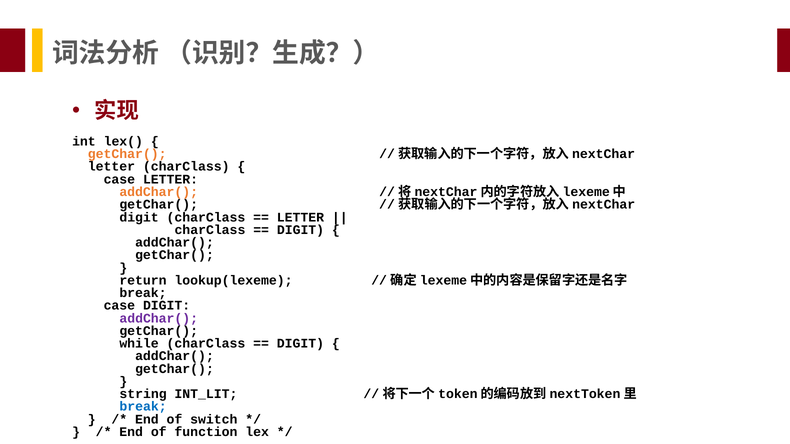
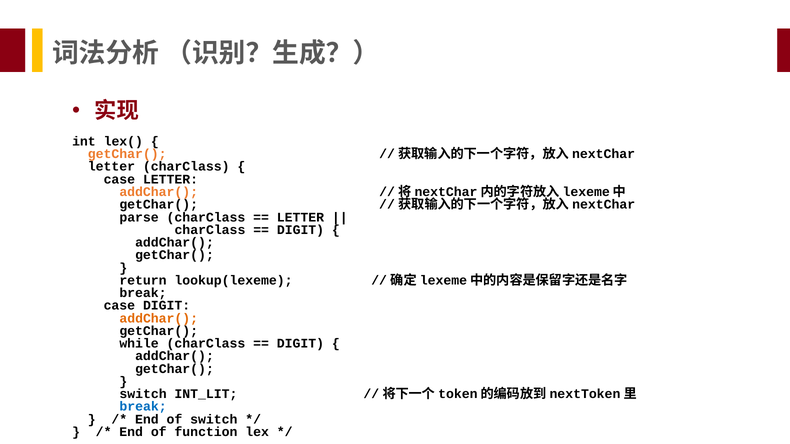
digit: digit -> parse (139, 217)
addChar( colour: purple -> orange (159, 318)
string: string -> switch (143, 394)
